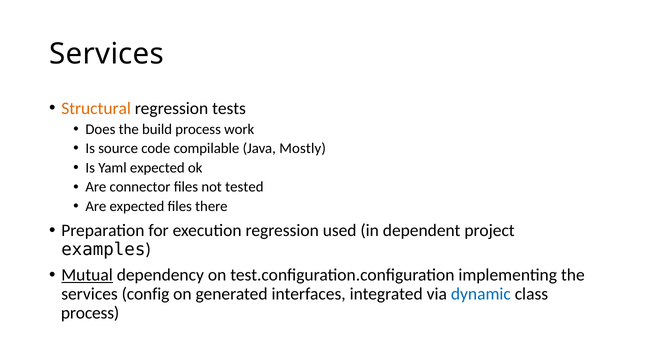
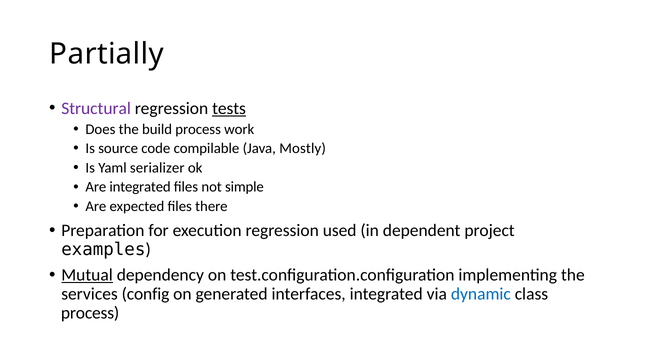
Services: Services -> Partially (107, 54)
Structural colour: orange -> purple (96, 108)
tests underline: none -> present (229, 108)
Yaml expected: expected -> serializer (157, 168)
Are connector: connector -> integrated (140, 187)
tested: tested -> simple (244, 187)
